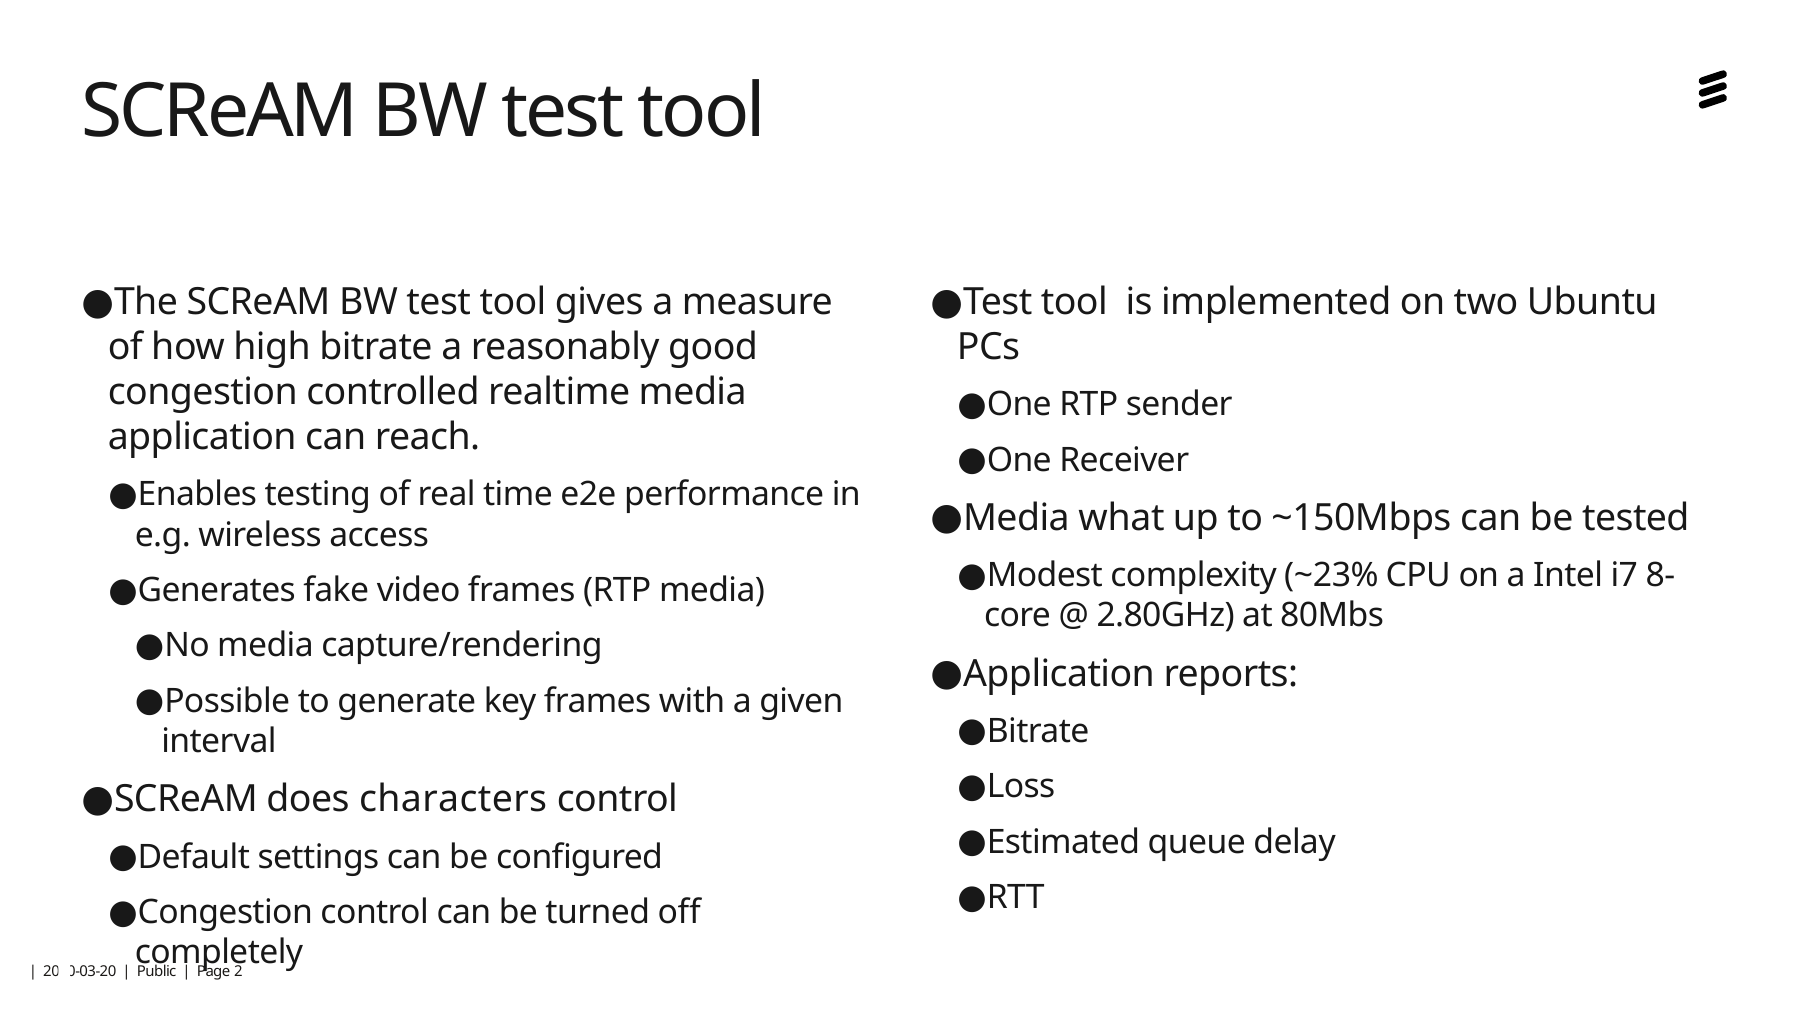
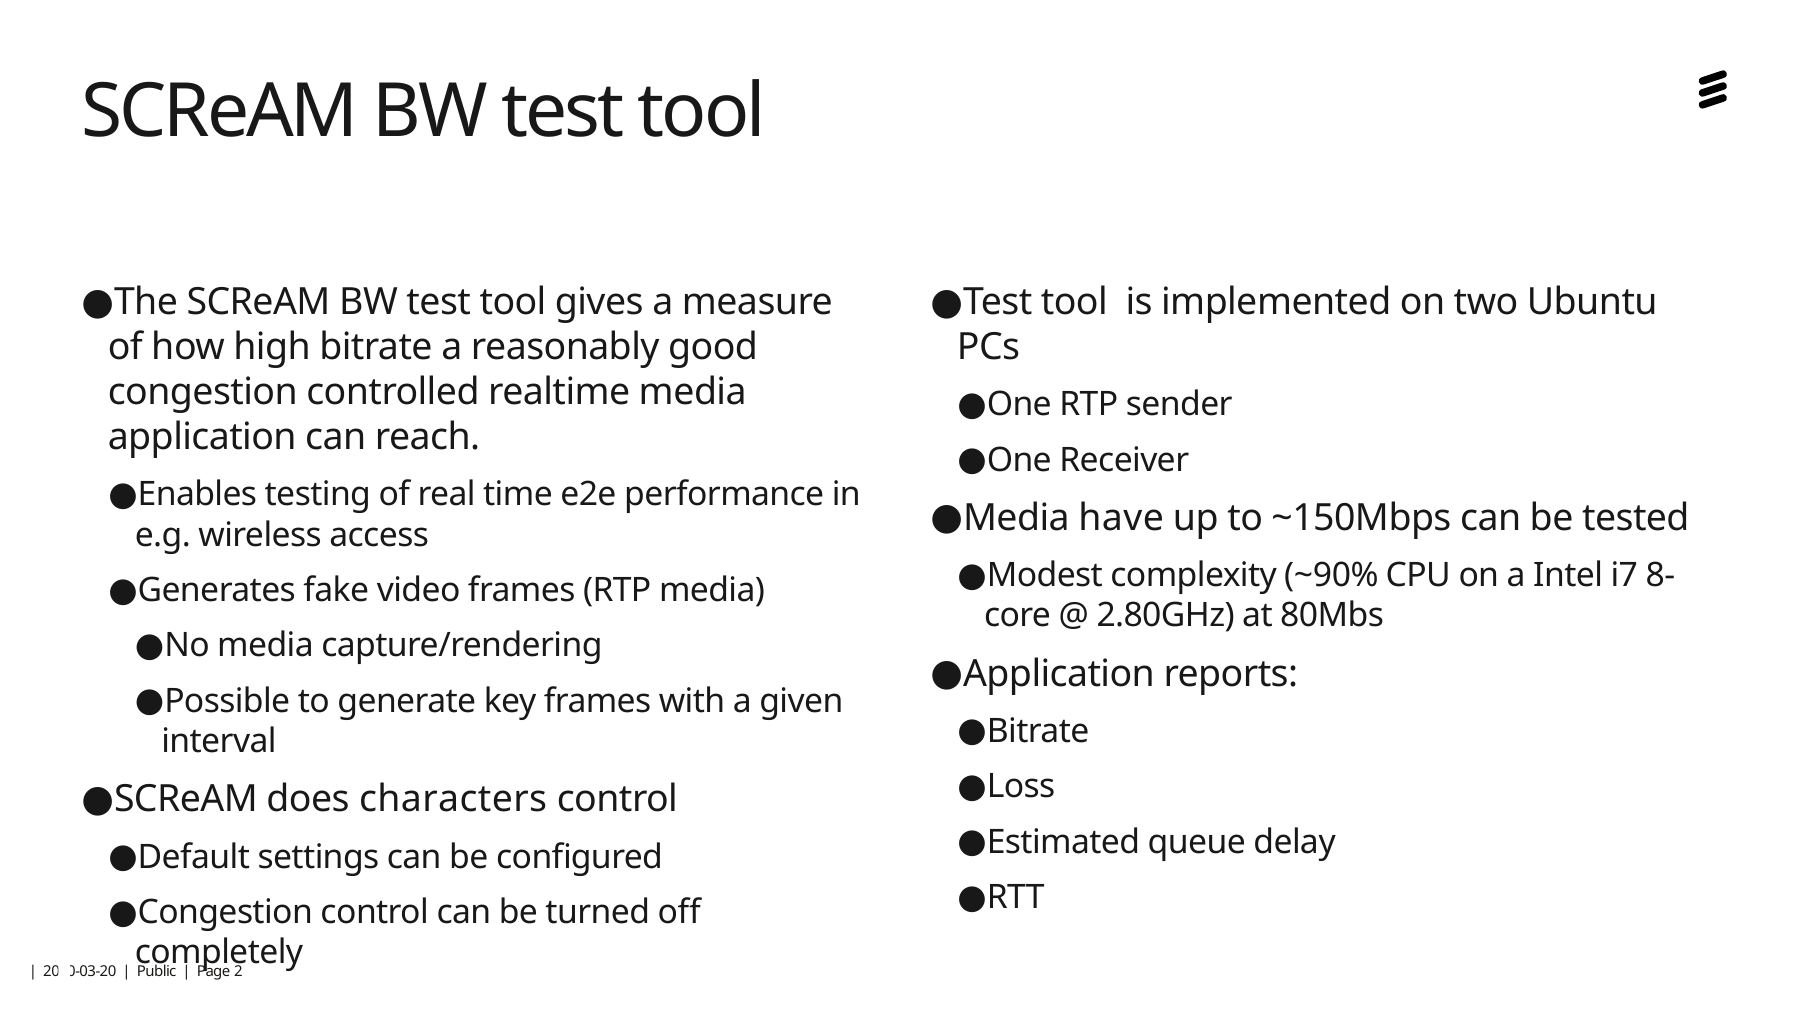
what: what -> have (1121, 518)
~23%: ~23% -> ~90% (1331, 575)
